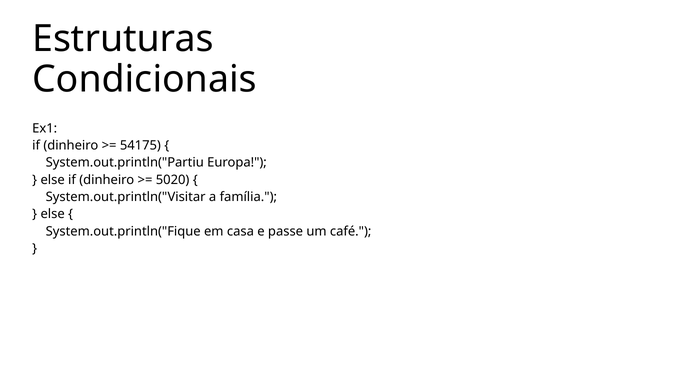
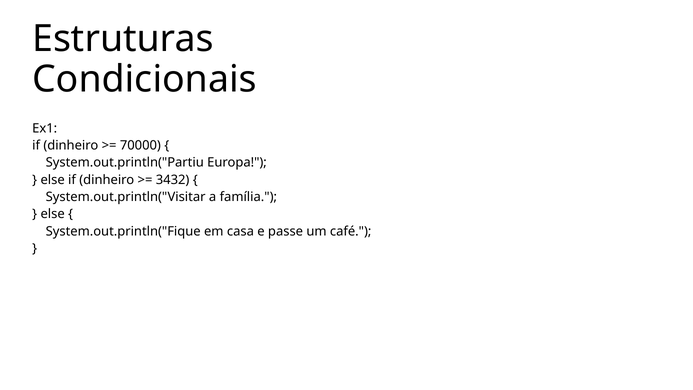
54175: 54175 -> 70000 (140, 145)
5020: 5020 -> 3432 (173, 180)
